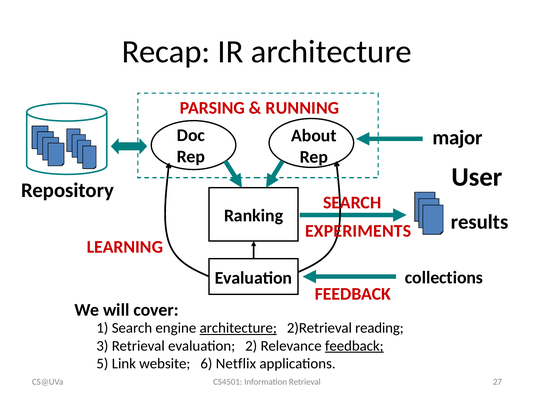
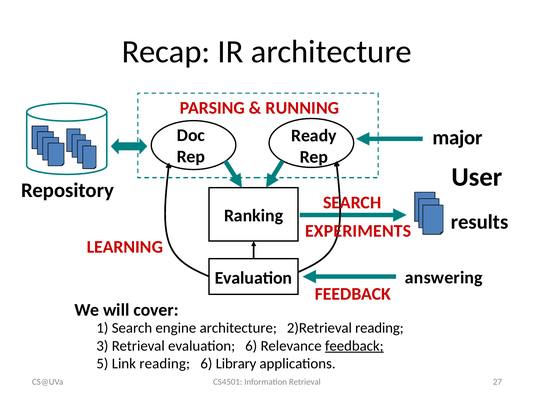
About: About -> Ready (314, 136)
collections: collections -> answering (444, 278)
architecture underline: present -> none (238, 329)
evaluation 2: 2 -> 6 (251, 346)
Link website: website -> reading (165, 364)
Netflix: Netflix -> Library (236, 364)
